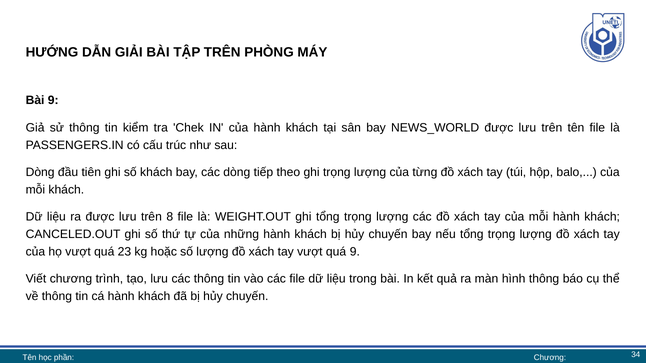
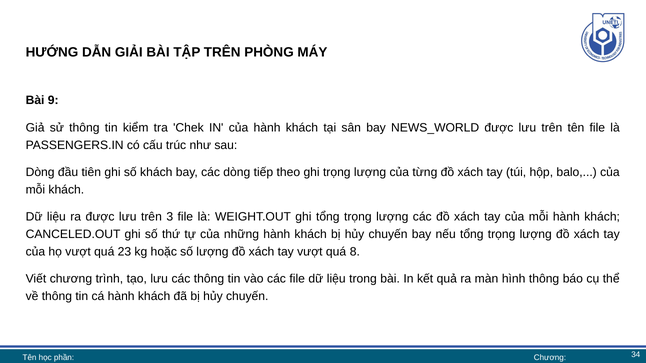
8: 8 -> 3 (170, 217)
quá 9: 9 -> 8 (355, 252)
